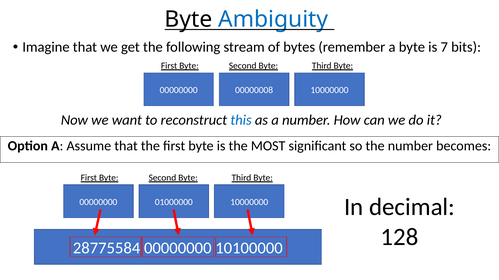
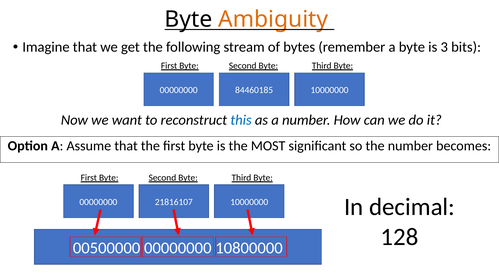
Ambiguity colour: blue -> orange (273, 19)
7: 7 -> 3 (444, 47)
00000008: 00000008 -> 84460185 (254, 90)
01000000: 01000000 -> 21816107 (174, 202)
28775584: 28775584 -> 00500000 (107, 249)
10100000: 10100000 -> 10800000 (249, 249)
